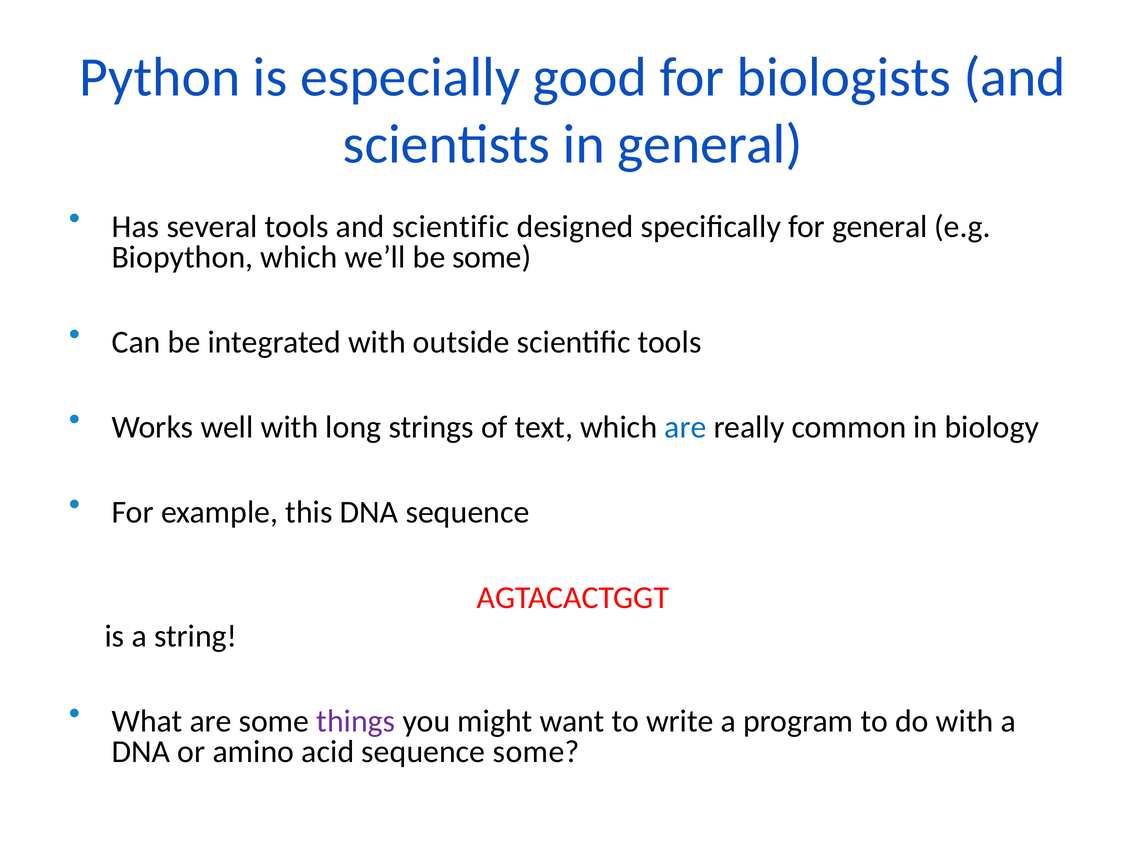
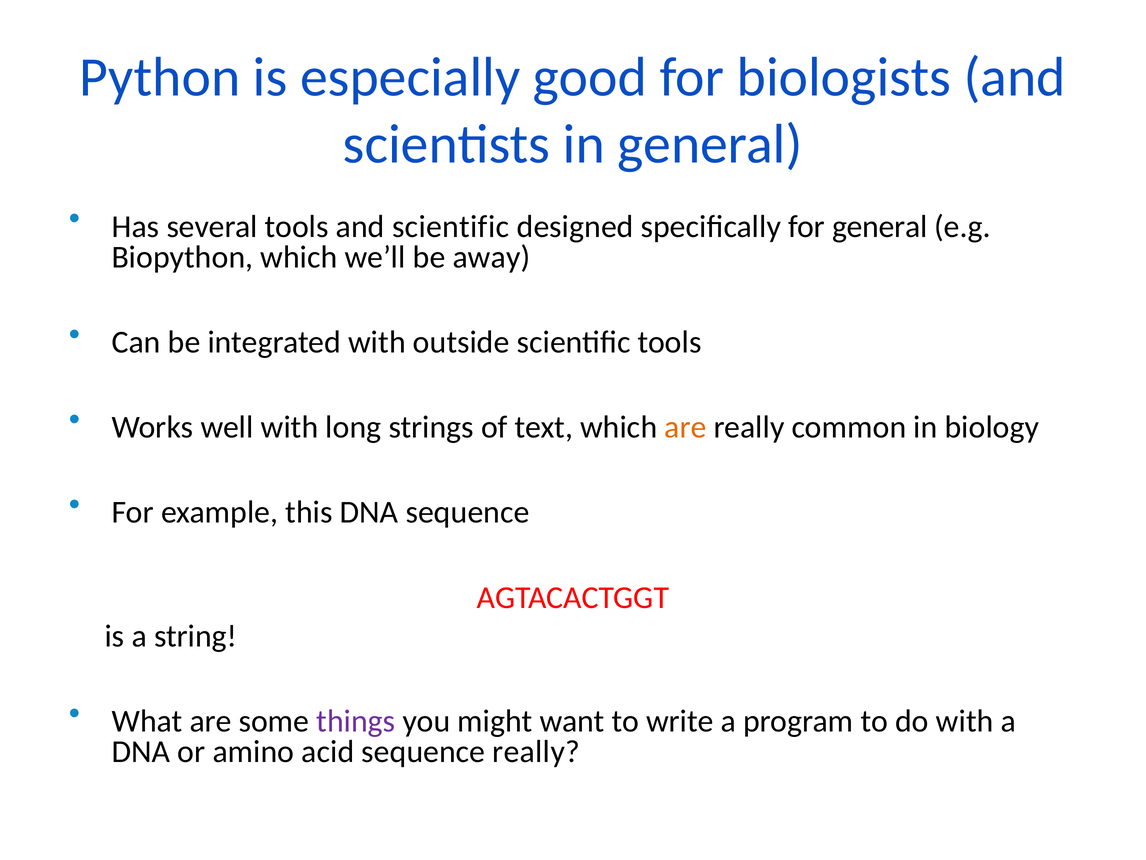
be some: some -> away (492, 257)
are colour: blue -> orange (685, 427)
sequence some: some -> really (536, 751)
